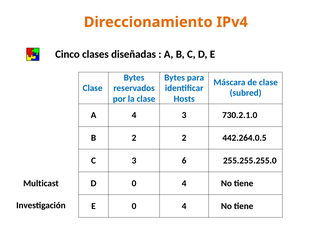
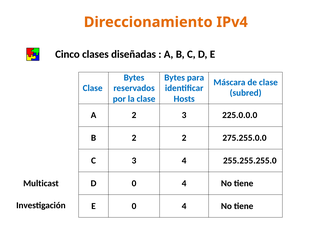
A 4: 4 -> 2 (134, 115)
730.2.1.0: 730.2.1.0 -> 225.0.0.0 (240, 115)
442.264.0.5: 442.264.0.5 -> 275.255.0.0 (245, 138)
3 6: 6 -> 4 (184, 161)
